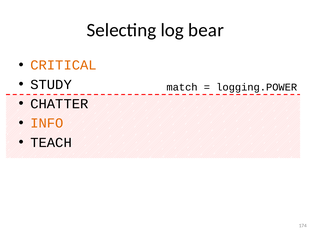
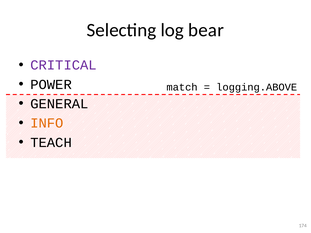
CRITICAL colour: orange -> purple (64, 65)
STUDY: STUDY -> POWER (51, 85)
logging.POWER: logging.POWER -> logging.ABOVE (257, 87)
CHATTER: CHATTER -> GENERAL (59, 104)
